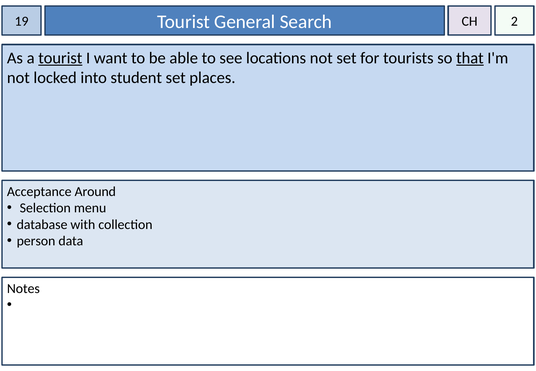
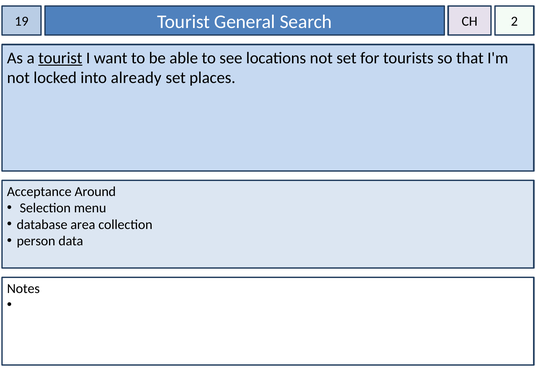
that underline: present -> none (470, 58)
student: student -> already (136, 78)
with: with -> area (83, 225)
